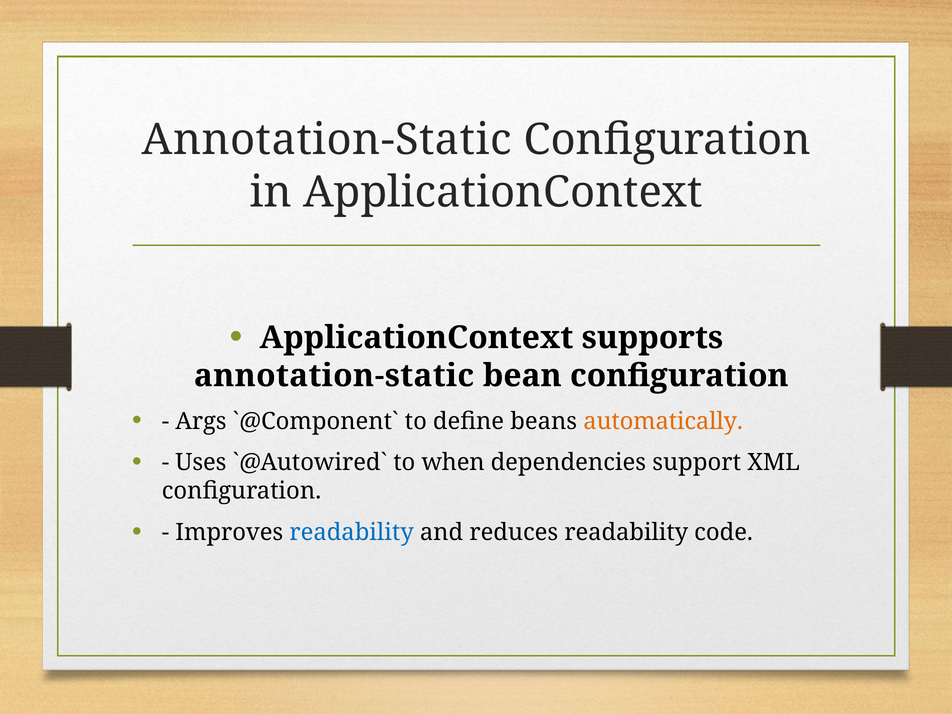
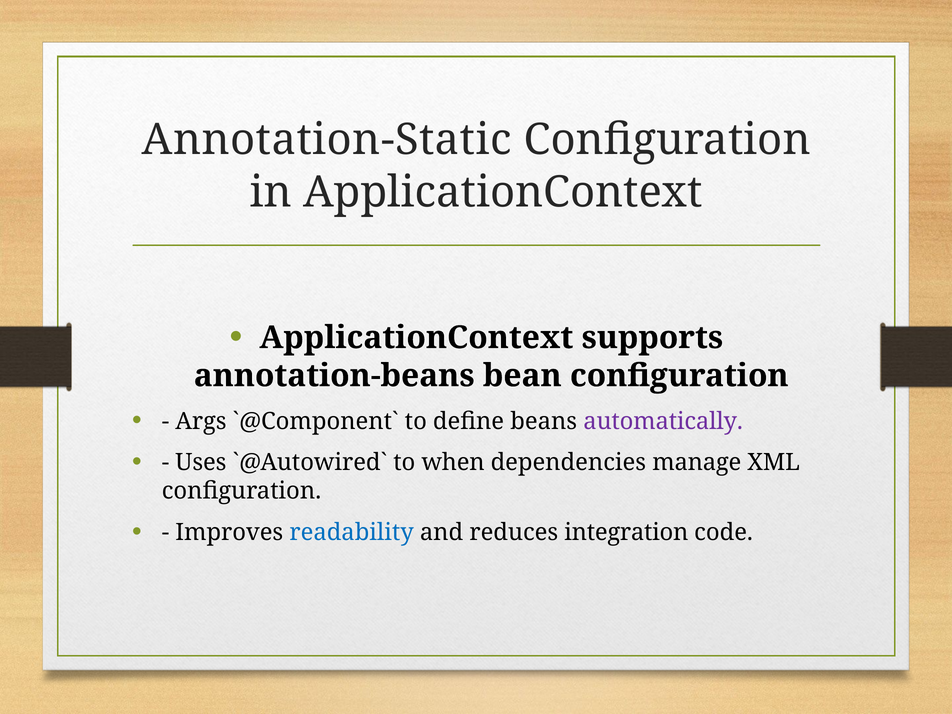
annotation-static: annotation-static -> annotation-beans (334, 376)
automatically colour: orange -> purple (663, 421)
support: support -> manage (697, 462)
reduces readability: readability -> integration (626, 532)
